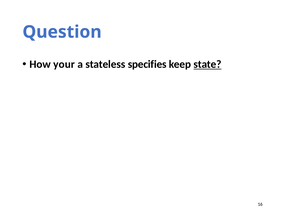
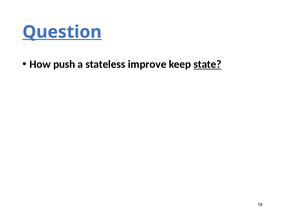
Question underline: none -> present (62, 32)
your: your -> push (64, 64)
specifies: specifies -> improve (147, 64)
